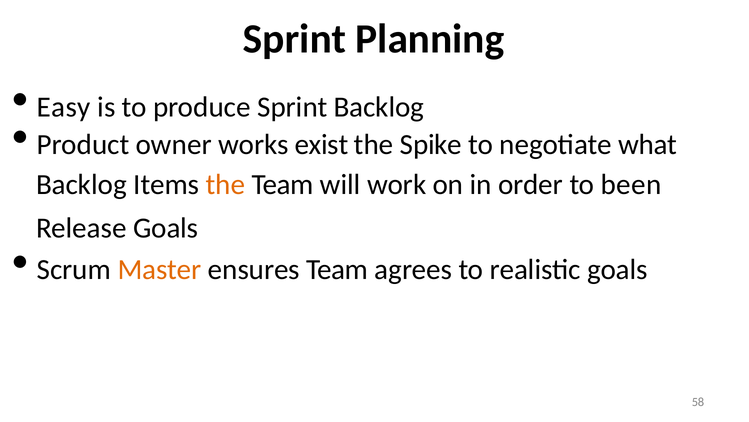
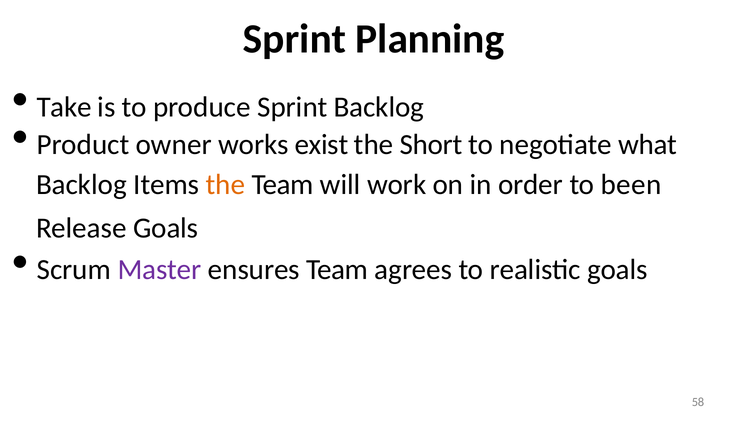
Easy: Easy -> Take (64, 107)
Spike: Spike -> Short (431, 145)
Master colour: orange -> purple (160, 269)
